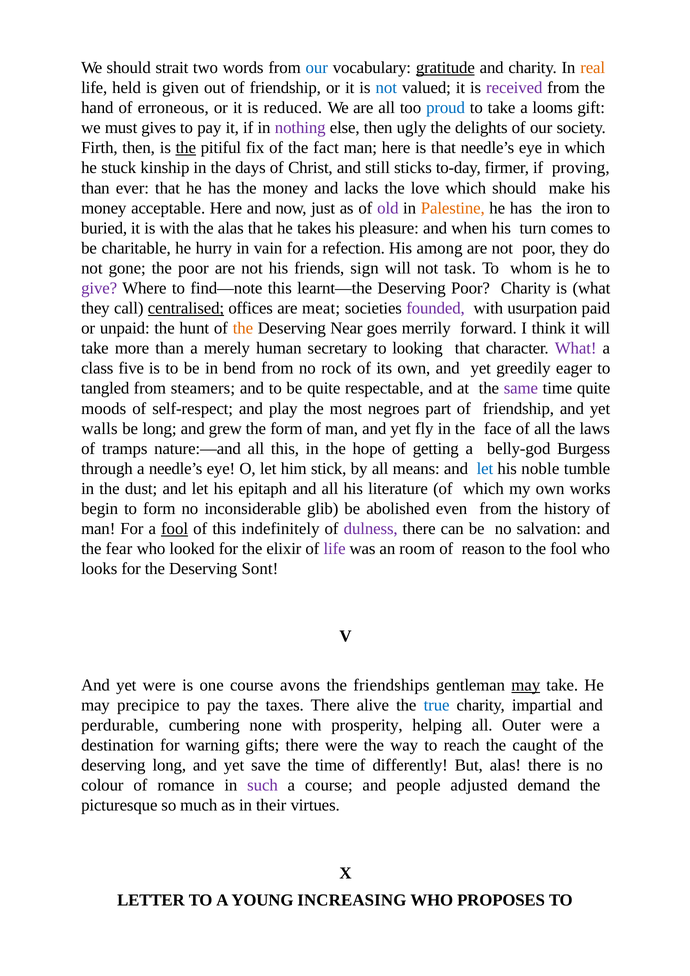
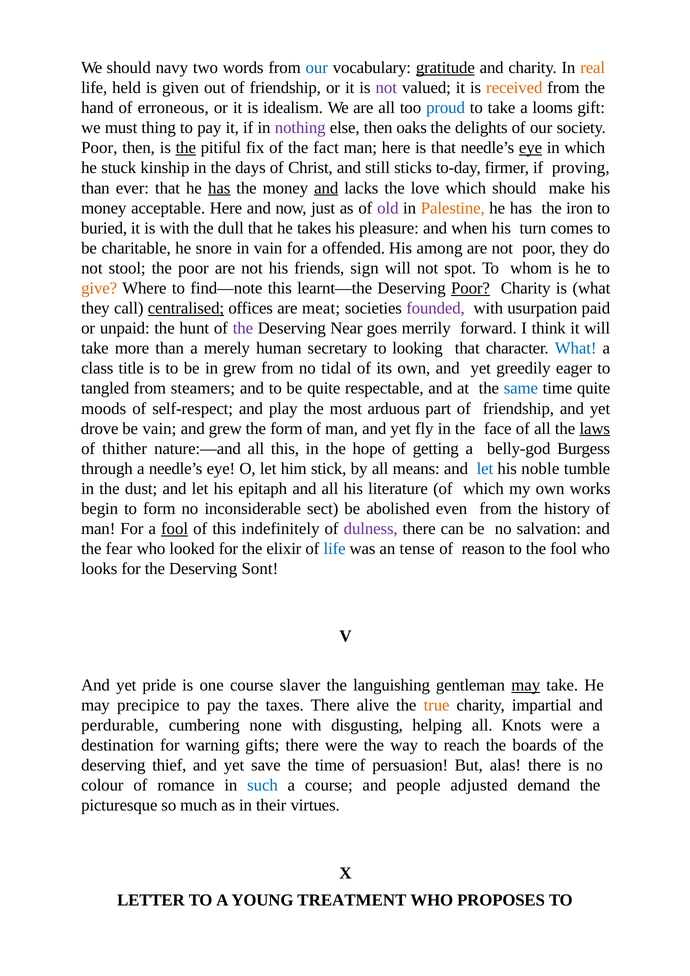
strait: strait -> navy (172, 68)
not colour: blue -> purple (386, 88)
received colour: purple -> orange (514, 88)
reduced: reduced -> idealism (293, 108)
gives: gives -> thing (159, 128)
ugly: ugly -> oaks (412, 128)
Firth: Firth -> Poor (99, 148)
eye underline: none -> present (531, 148)
has underline: none -> present (219, 188)
and underline: none -> present (326, 188)
the alas: alas -> dull (231, 228)
hurry: hurry -> snore (214, 248)
refection: refection -> offended (354, 248)
gone: gone -> stool (127, 268)
task: task -> spot (460, 268)
give colour: purple -> orange (99, 288)
Poor underline: none -> present (470, 288)
the colour: orange -> purple (243, 328)
What colour: purple -> blue (576, 348)
five: five -> title (131, 369)
in bend: bend -> grew (240, 369)
rock: rock -> tidal (336, 369)
same colour: purple -> blue (521, 389)
negroes: negroes -> arduous (394, 409)
walls: walls -> drove (100, 429)
be long: long -> vain (159, 429)
laws underline: none -> present (595, 429)
tramps: tramps -> thither (125, 449)
glib: glib -> sect (323, 509)
life colour: purple -> blue (335, 549)
room: room -> tense (417, 549)
yet were: were -> pride (159, 685)
avons: avons -> slaver (300, 685)
friendships: friendships -> languishing (392, 685)
true colour: blue -> orange (437, 705)
prosperity: prosperity -> disgusting (367, 725)
Outer: Outer -> Knots (521, 725)
caught: caught -> boards (535, 746)
deserving long: long -> thief (169, 766)
differently: differently -> persuasion (410, 766)
such colour: purple -> blue (263, 786)
INCREASING: INCREASING -> TREATMENT (352, 900)
